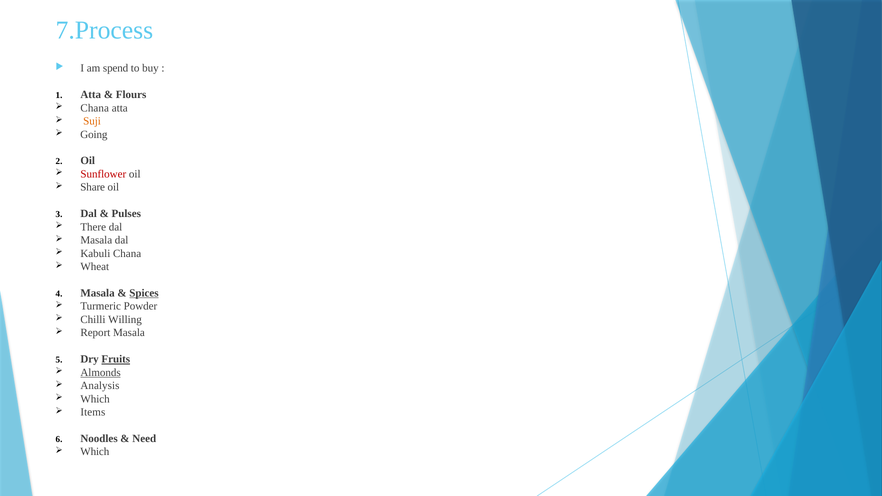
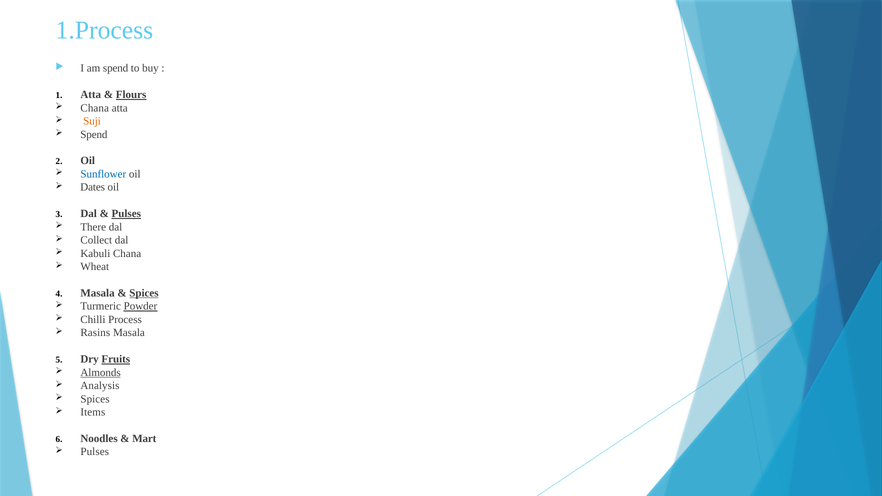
7.Process: 7.Process -> 1.Process (104, 30)
Flours underline: none -> present (131, 95)
Going: Going -> Spend (94, 134)
Sunflower colour: red -> blue (103, 174)
Share: Share -> Dates (93, 187)
Pulses underline: none -> present (126, 214)
Masala: Masala -> Collect (96, 240)
Powder underline: none -> present (140, 306)
Willing: Willing -> Process (125, 320)
Report: Report -> Rasins (95, 333)
Which: Which -> Spices (95, 399)
Need: Need -> Mart (144, 439)
Which: Which -> Pulses (95, 452)
